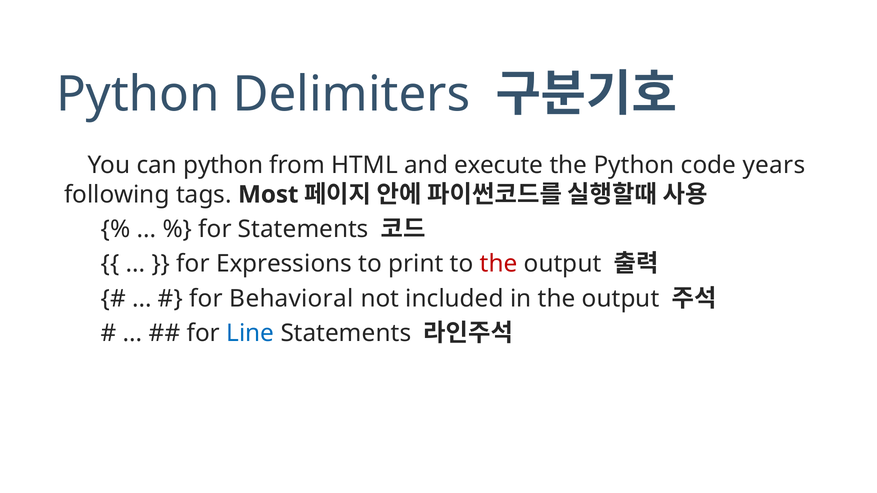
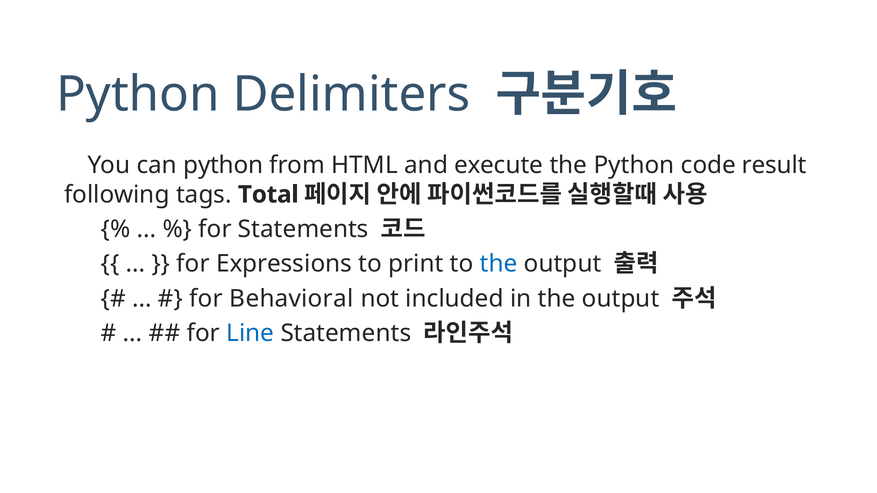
years: years -> result (774, 165)
Most: Most -> Total (268, 195)
the colour: red -> blue (499, 264)
